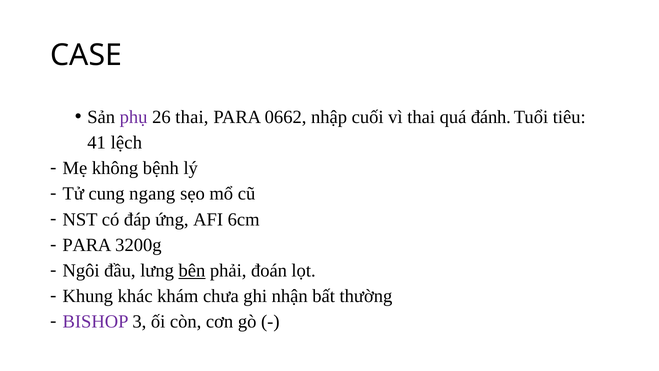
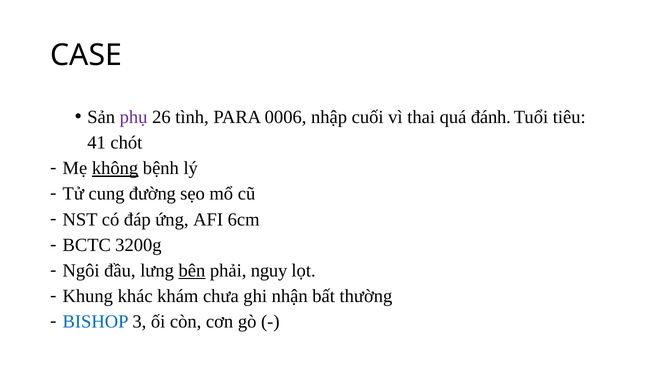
26 thai: thai -> tình (192, 117)
0662: 0662 -> 0006 (286, 117)
lệch: lệch -> chót (126, 142)
không underline: none -> present (115, 168)
ngang: ngang -> đường (152, 194)
PARA: PARA -> BCTC (87, 245)
đoán: đoán -> nguy (269, 270)
BISHOP colour: purple -> blue (96, 322)
